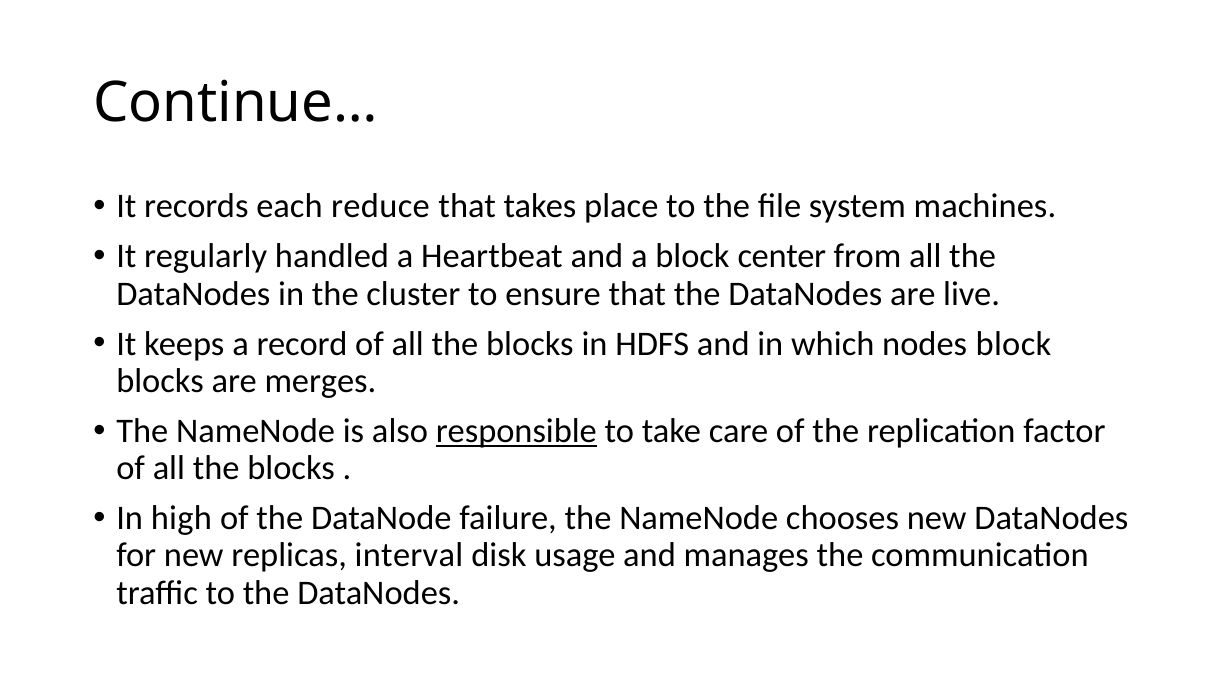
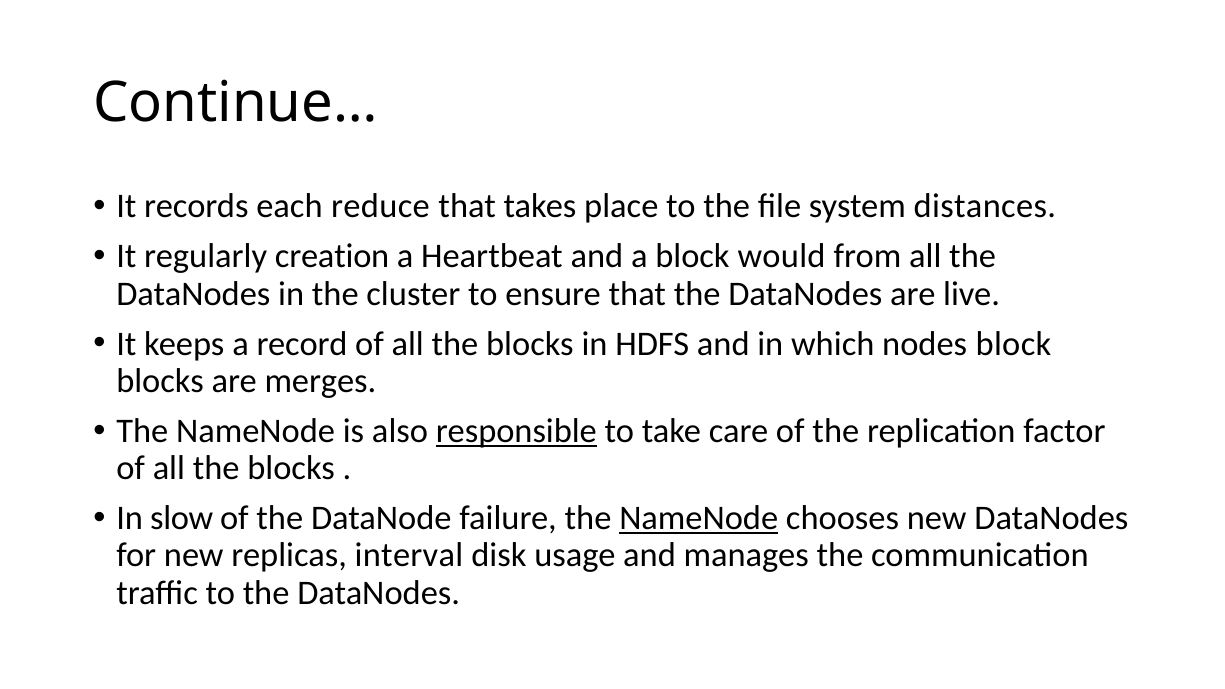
machines: machines -> distances (985, 206)
handled: handled -> creation (332, 256)
center: center -> would (782, 256)
high: high -> slow (182, 518)
NameNode underline: none -> present (699, 518)
